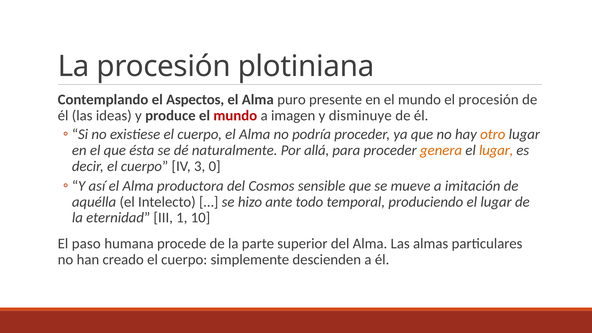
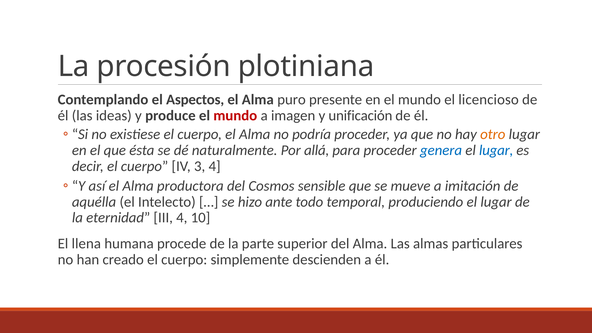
el procesión: procesión -> licencioso (489, 100)
disminuye: disminuye -> unificación (360, 116)
genera colour: orange -> blue (441, 150)
lugar colour: orange -> blue (496, 150)
3 0: 0 -> 4 (215, 166)
III 1: 1 -> 4 (182, 218)
paso: paso -> llena (86, 244)
